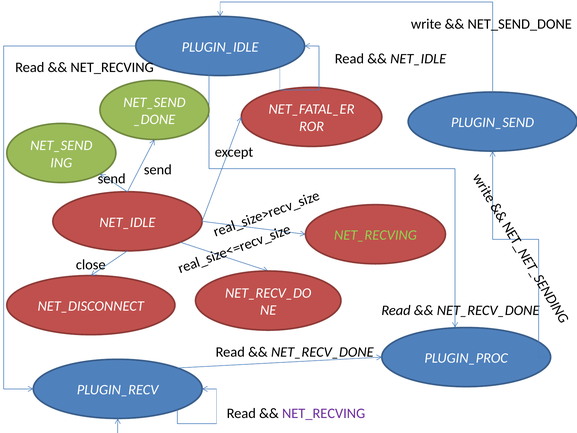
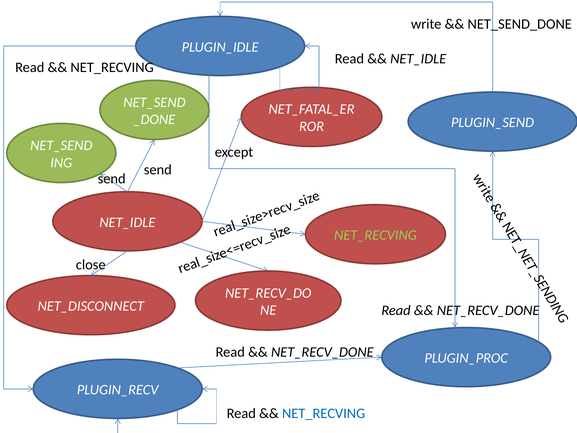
NET_RECVING colour: purple -> blue (324, 413)
